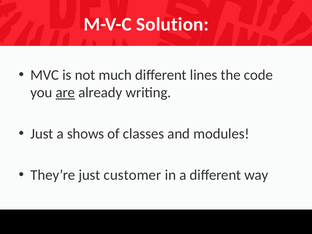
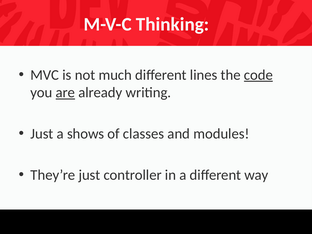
Solution: Solution -> Thinking (173, 24)
code underline: none -> present (258, 75)
customer: customer -> controller (133, 175)
